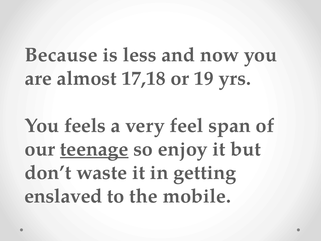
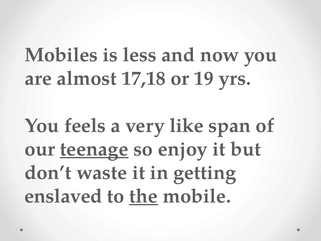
Because: Because -> Mobiles (61, 55)
feel: feel -> like (187, 125)
the underline: none -> present (143, 196)
